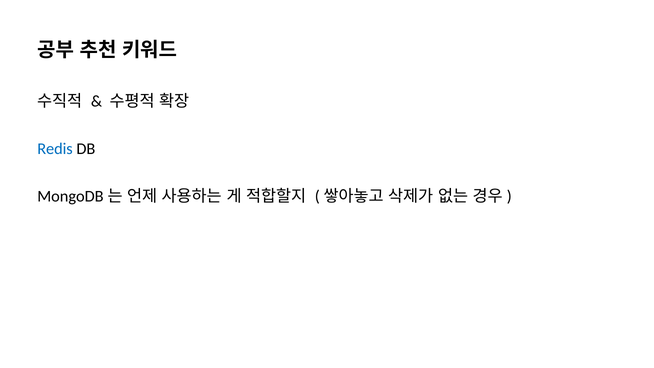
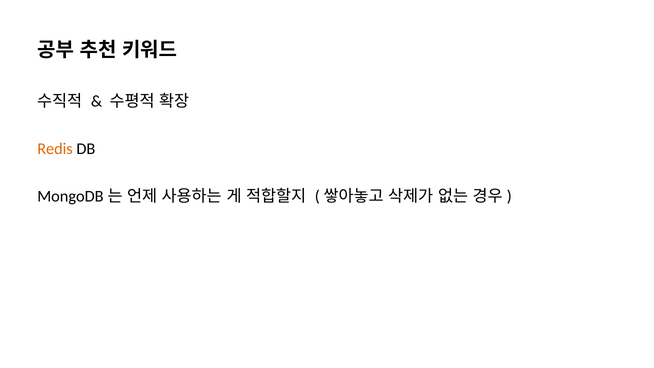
Redis colour: blue -> orange (55, 149)
